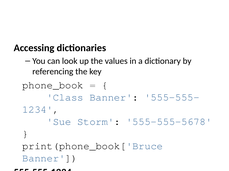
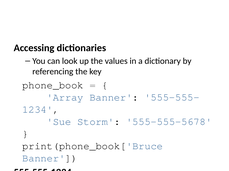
Class: Class -> Array (65, 98)
